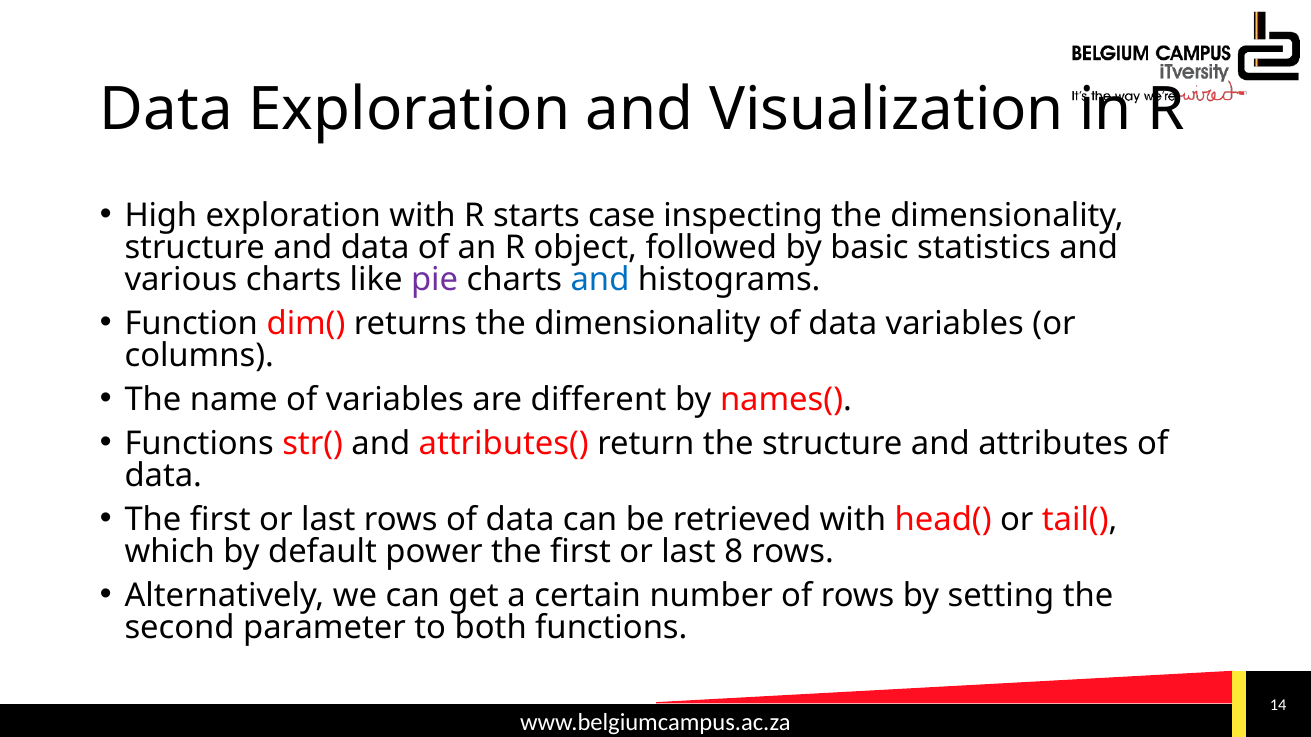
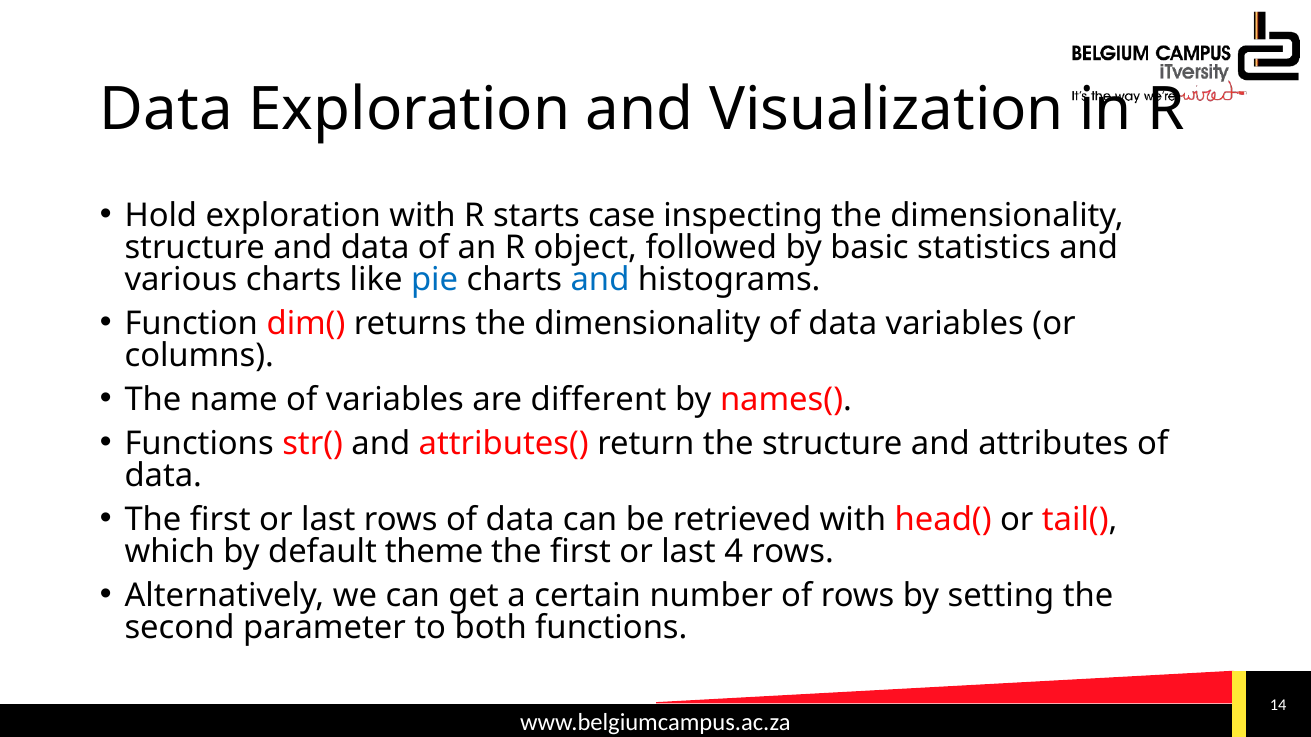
High: High -> Hold (161, 216)
pie colour: purple -> blue (435, 280)
power: power -> theme (434, 552)
8: 8 -> 4 (734, 552)
